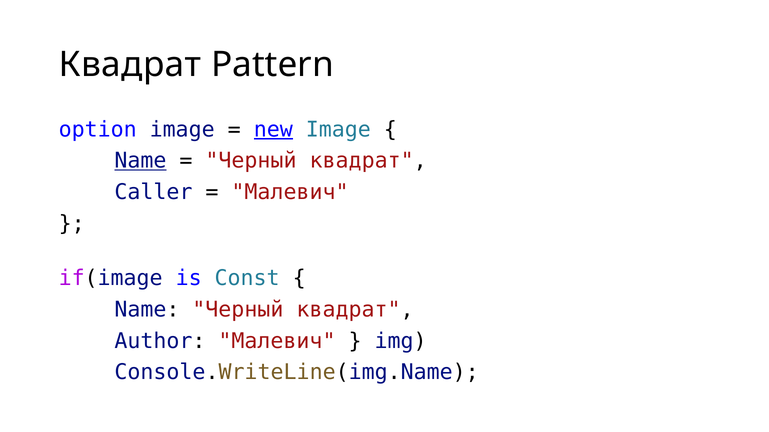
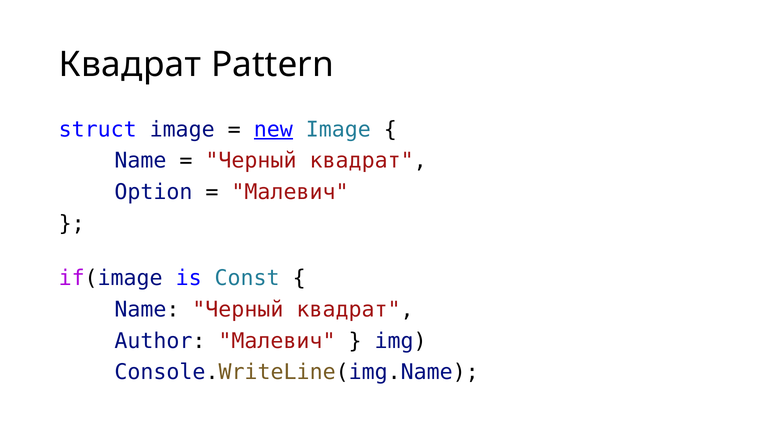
option: option -> struct (98, 130)
Name underline: present -> none (140, 161)
Caller: Caller -> Option (153, 192)
